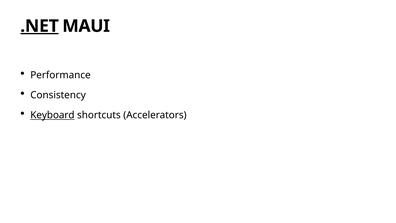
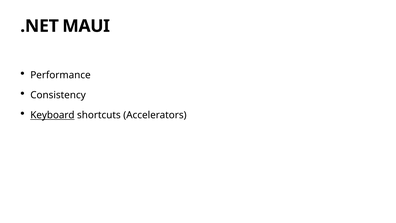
.NET underline: present -> none (40, 26)
